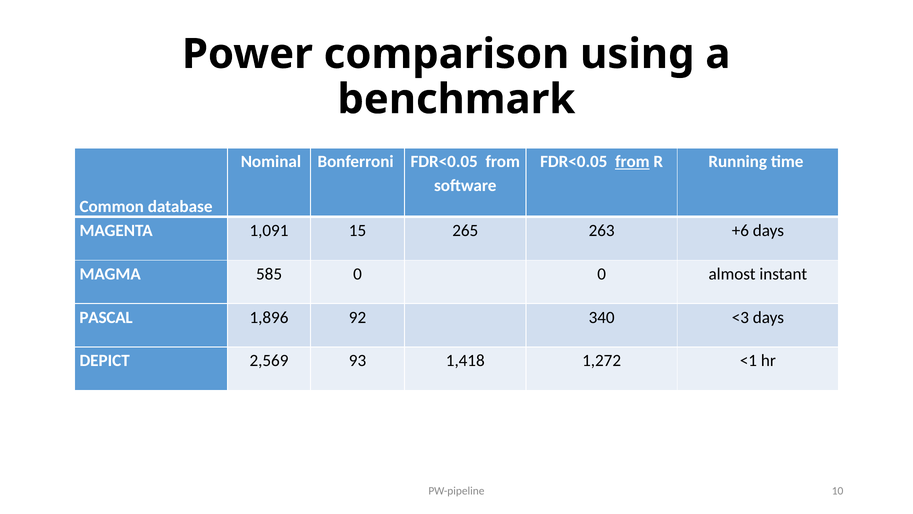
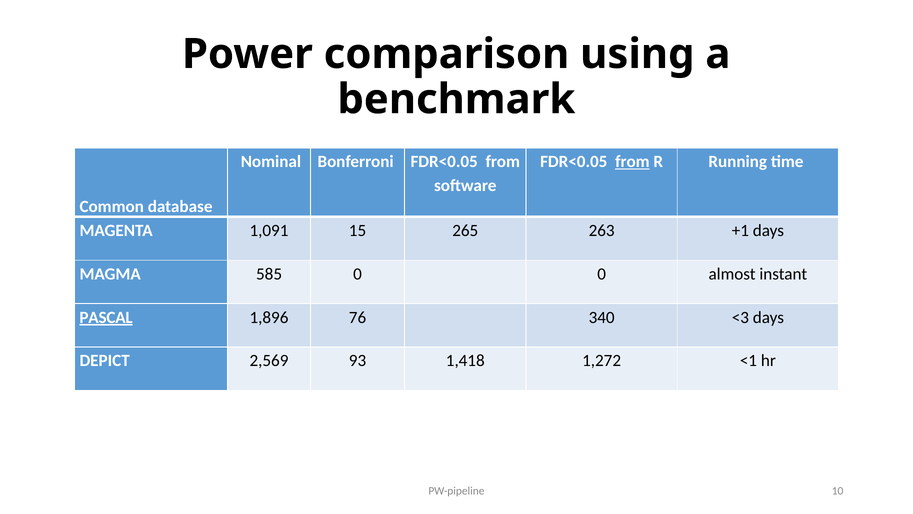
+6: +6 -> +1 (740, 231)
PASCAL underline: none -> present (106, 317)
92: 92 -> 76 (358, 317)
